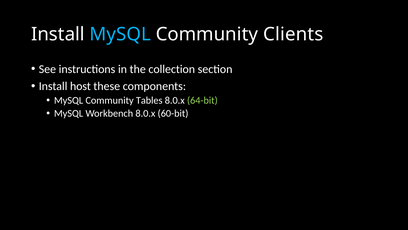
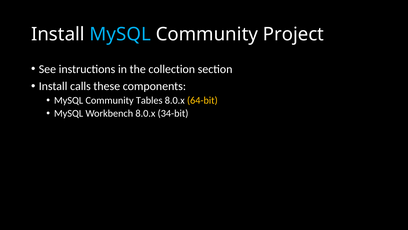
Clients: Clients -> Project (293, 34)
host: host -> calls (80, 86)
64-bit colour: light green -> yellow (202, 100)
60-bit: 60-bit -> 34-bit (173, 113)
